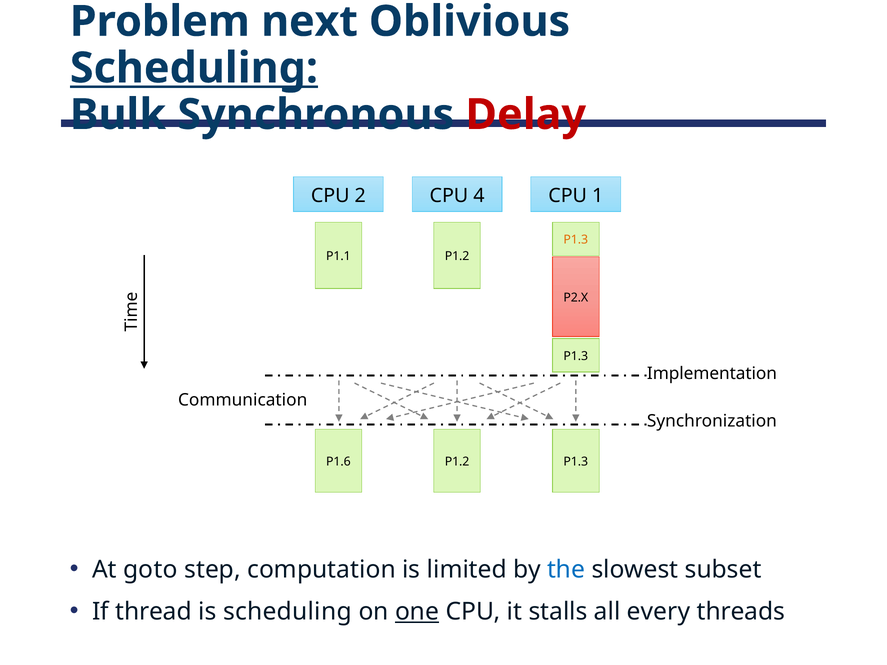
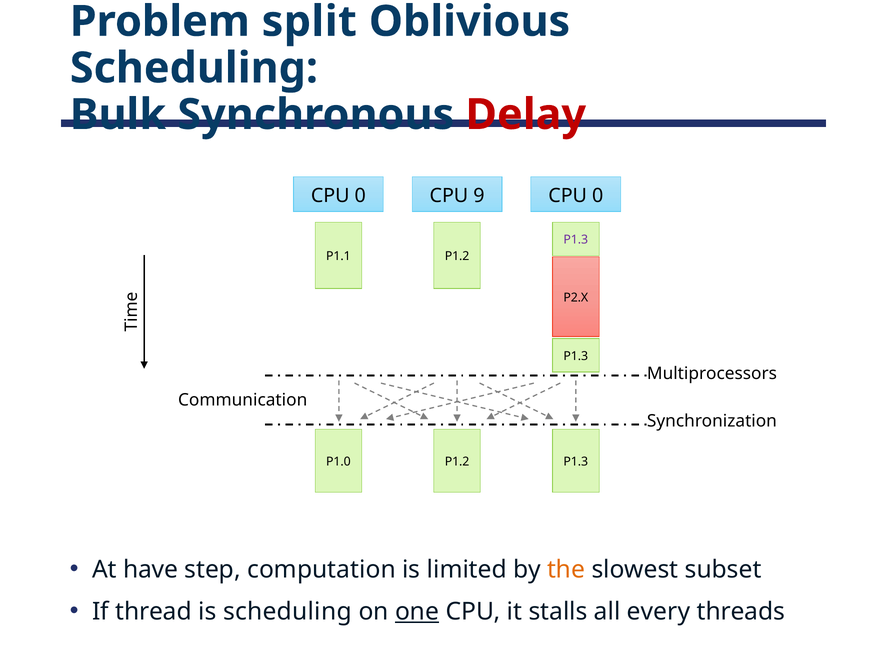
next: next -> split (309, 22)
Scheduling underline: present -> none (194, 68)
2: 2 -> 0 (360, 196)
4: 4 -> 9 (479, 196)
1: 1 -> 0 (598, 196)
P1.3 colour: orange -> purple (576, 240)
Implementation: Implementation -> Multiprocessors (712, 374)
P1.6: P1.6 -> P1.0 (338, 462)
goto: goto -> have (151, 570)
the colour: blue -> orange (566, 570)
